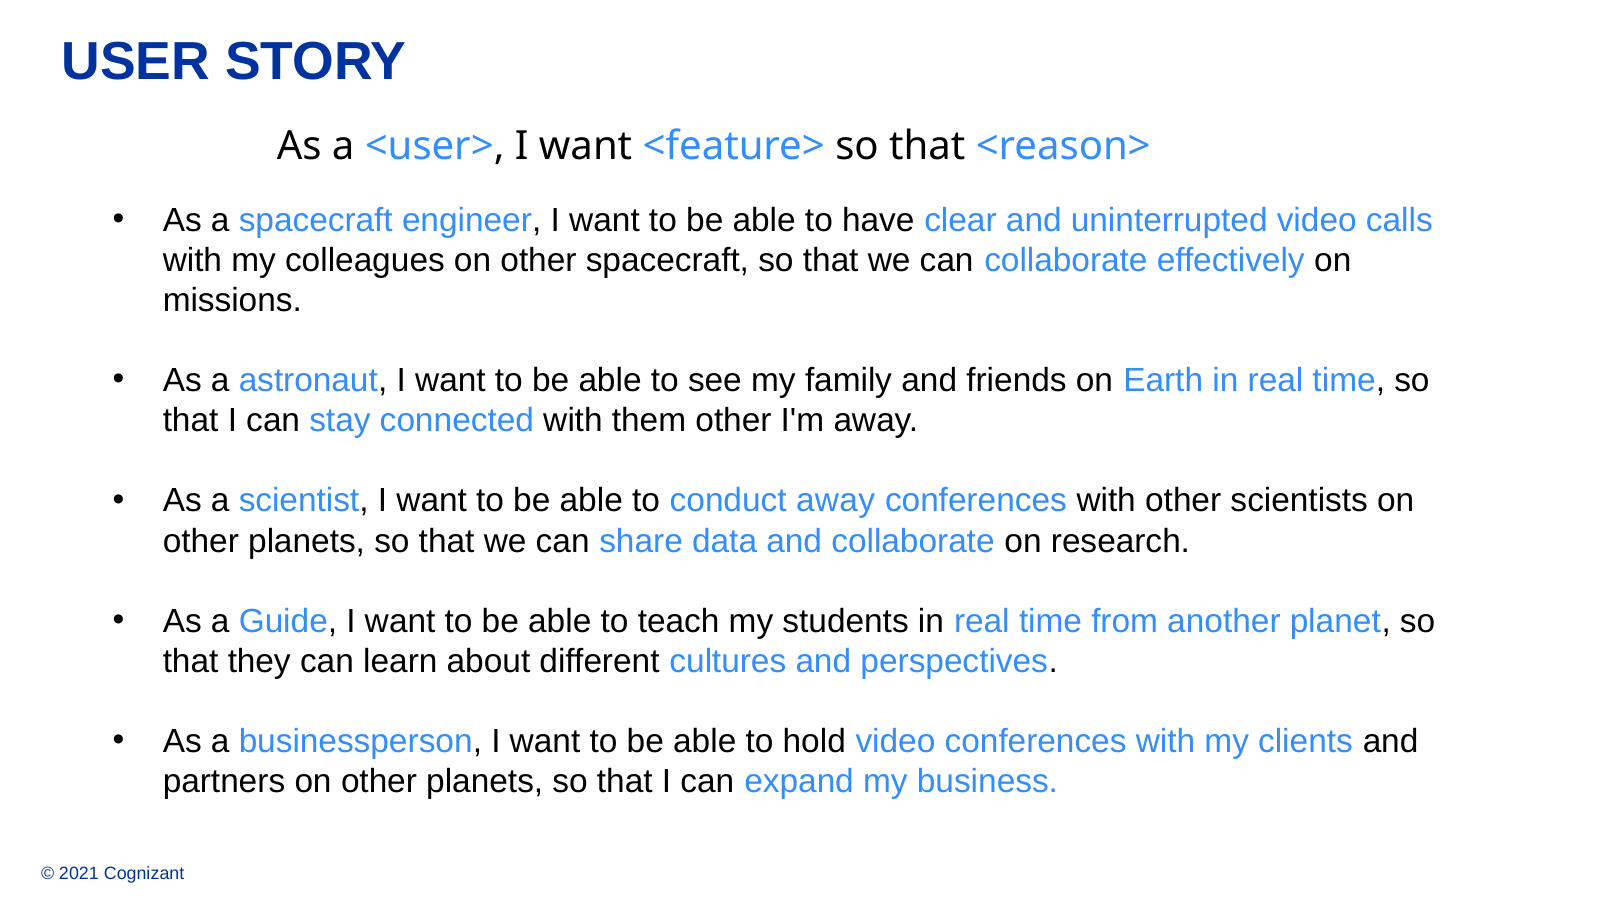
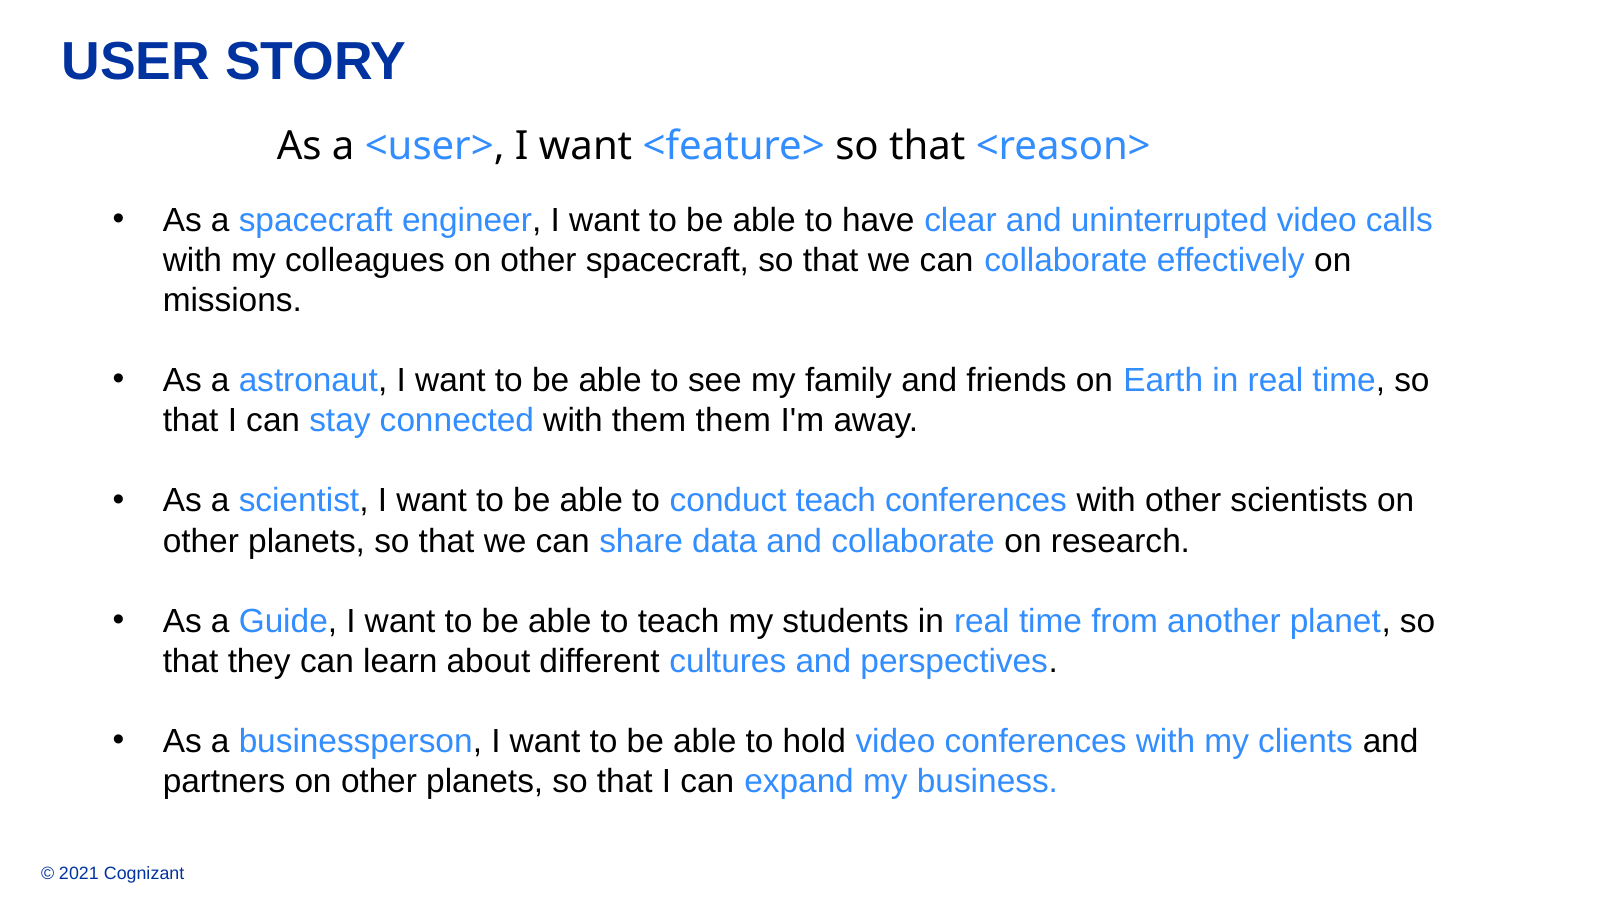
them other: other -> them (733, 421)
conduct away: away -> teach (836, 501)
